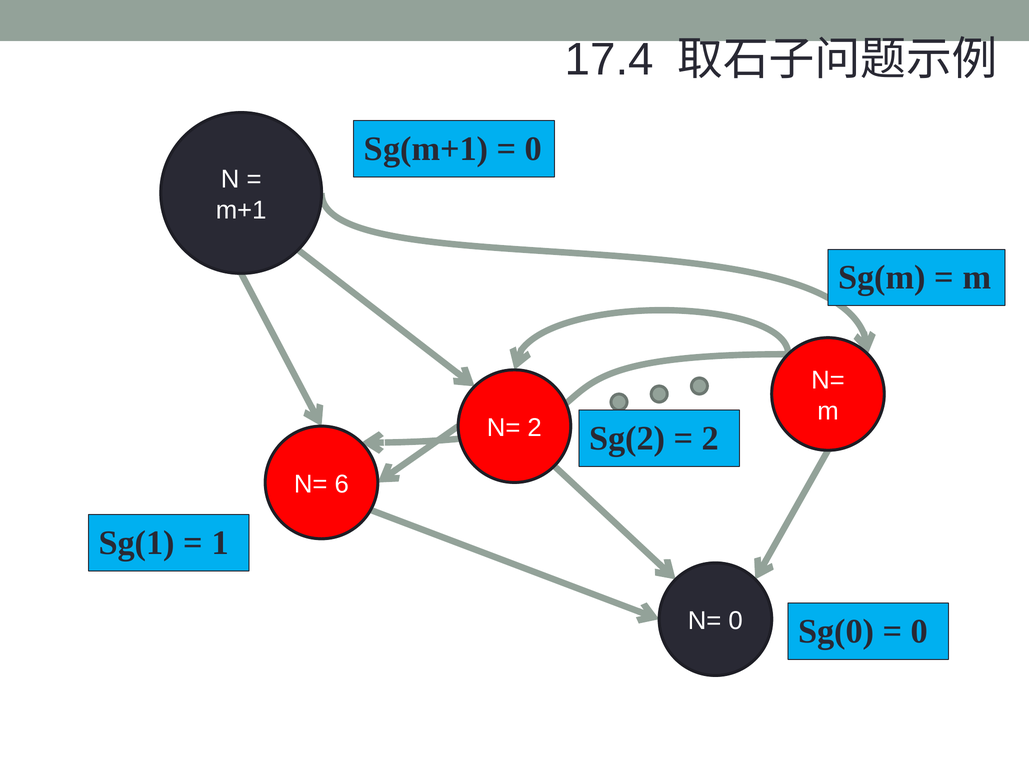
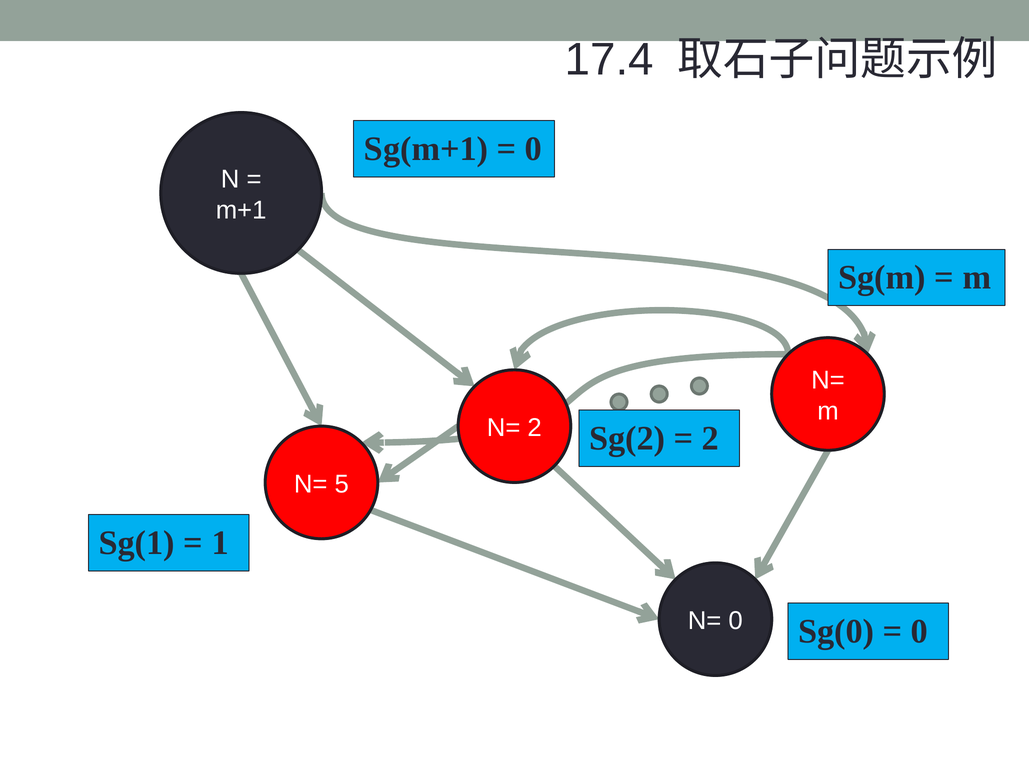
6: 6 -> 5 (342, 484)
